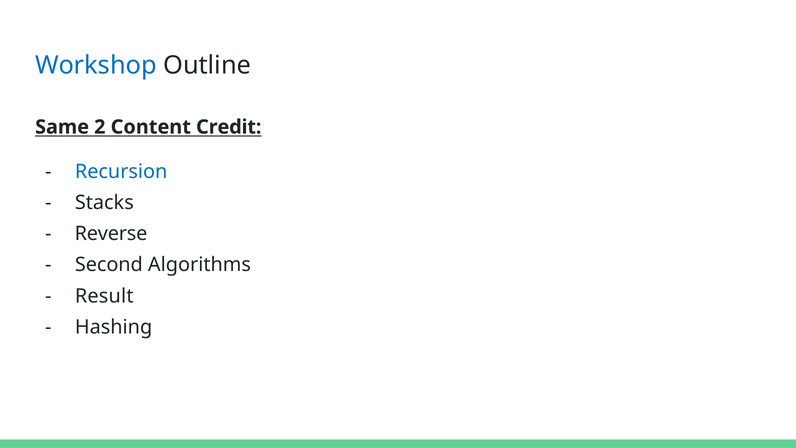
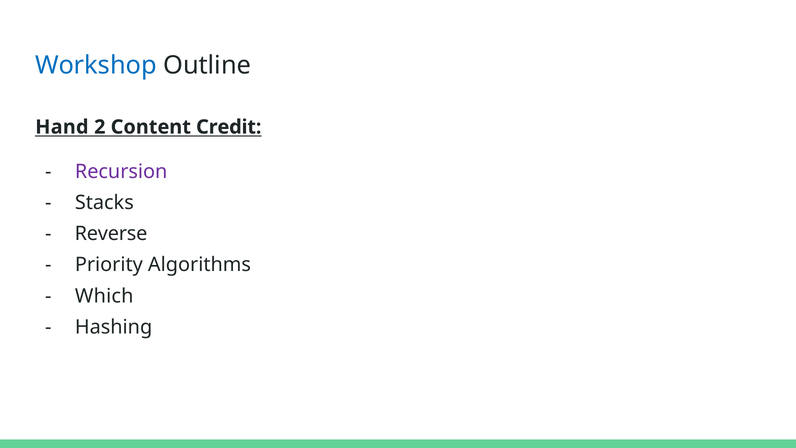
Same: Same -> Hand (62, 127)
Recursion colour: blue -> purple (121, 171)
Second: Second -> Priority (109, 265)
Result: Result -> Which (104, 296)
